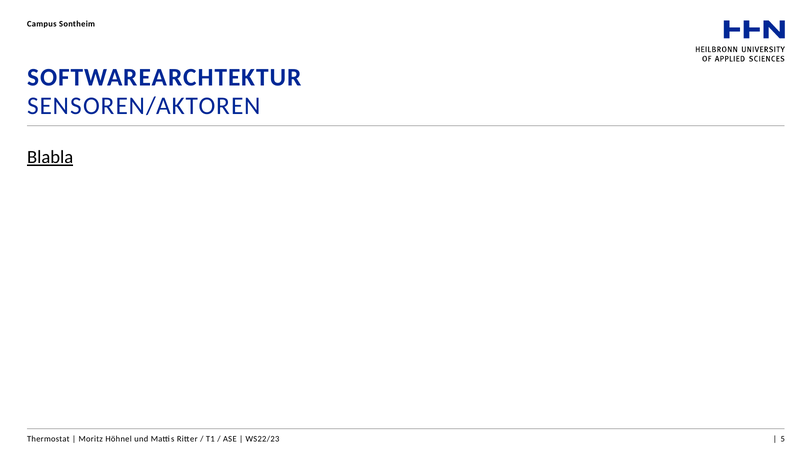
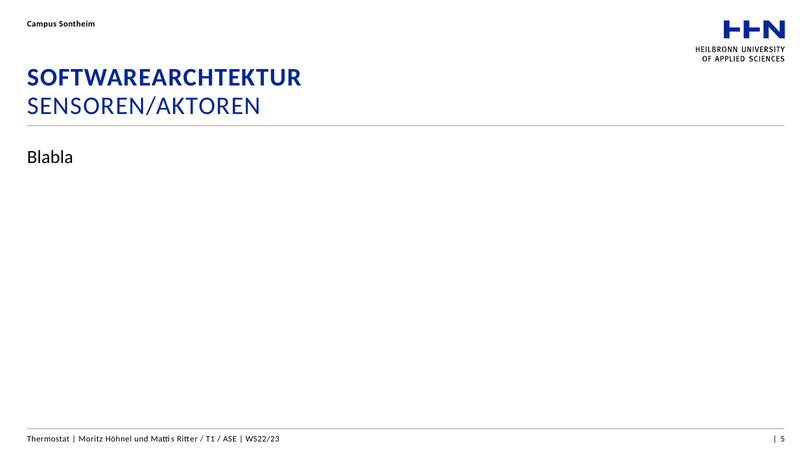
Blabla underline: present -> none (50, 157)
